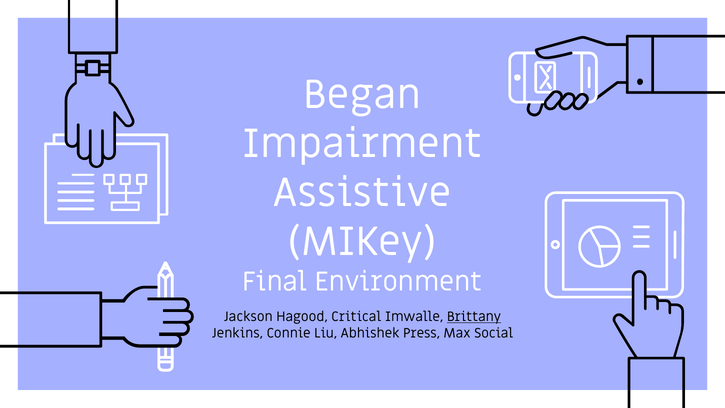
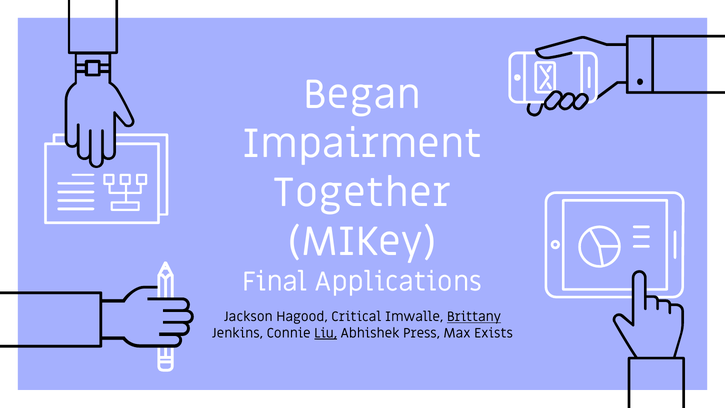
Assistive: Assistive -> Together (362, 193)
Environment: Environment -> Applications (399, 282)
Liu underline: none -> present (326, 333)
Social: Social -> Exists (494, 333)
